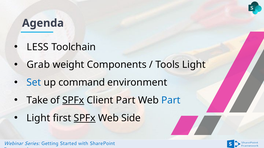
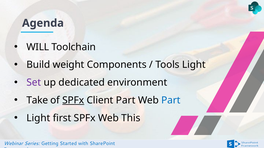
LESS: LESS -> WILL (38, 47)
Grab: Grab -> Build (38, 65)
Set colour: blue -> purple (34, 83)
command: command -> dedicated (82, 83)
SPFx underline: present -> none (85, 118)
Side: Side -> This (131, 118)
